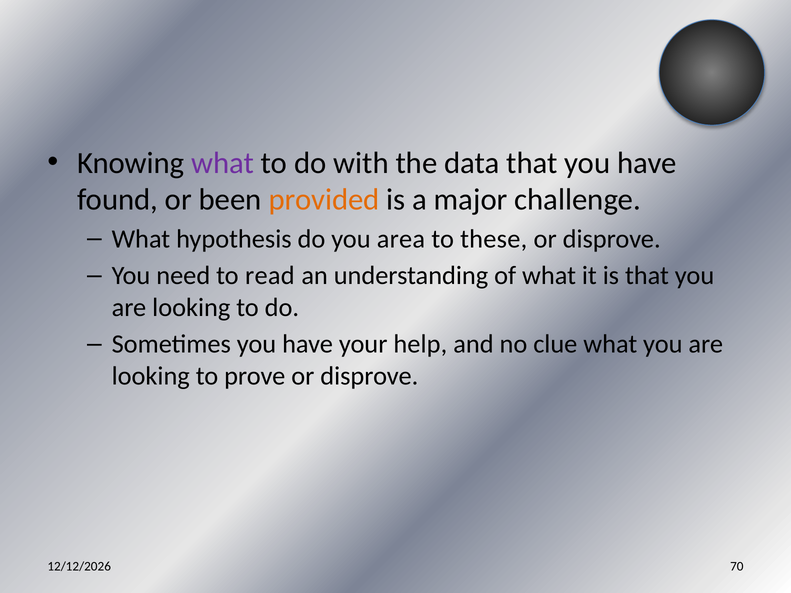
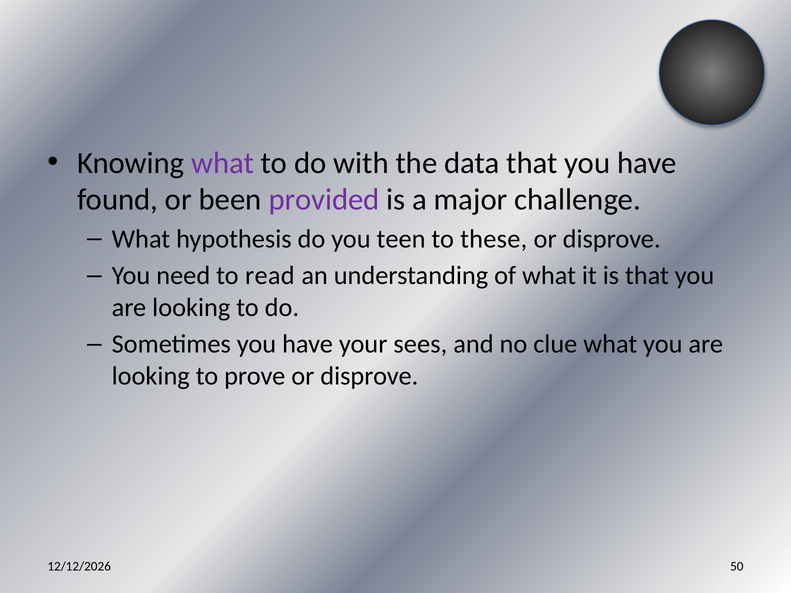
provided colour: orange -> purple (324, 200)
area: area -> teen (401, 239)
help: help -> sees (420, 344)
70: 70 -> 50 (737, 566)
